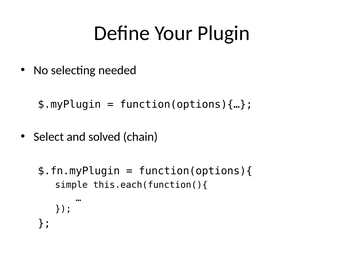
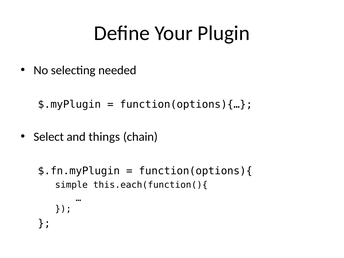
solved: solved -> things (104, 137)
